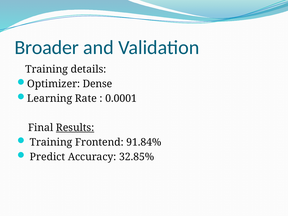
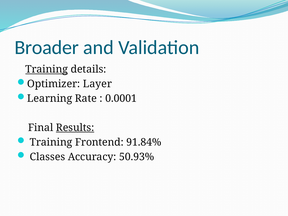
Training underline: none -> present (47, 69)
Dense: Dense -> Layer (97, 84)
Predict: Predict -> Classes (47, 157)
32.85%: 32.85% -> 50.93% (137, 157)
